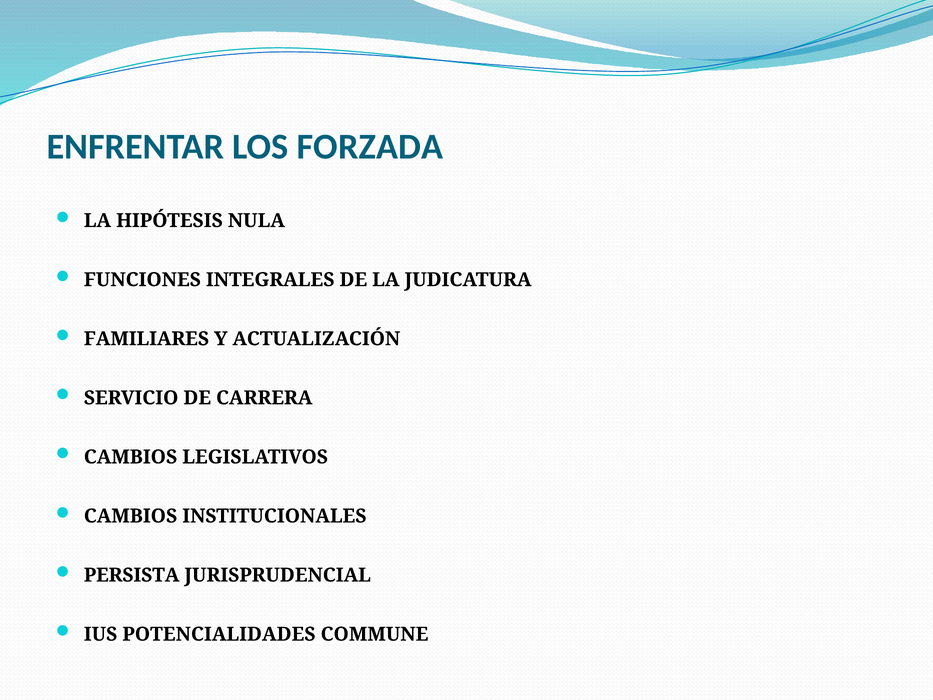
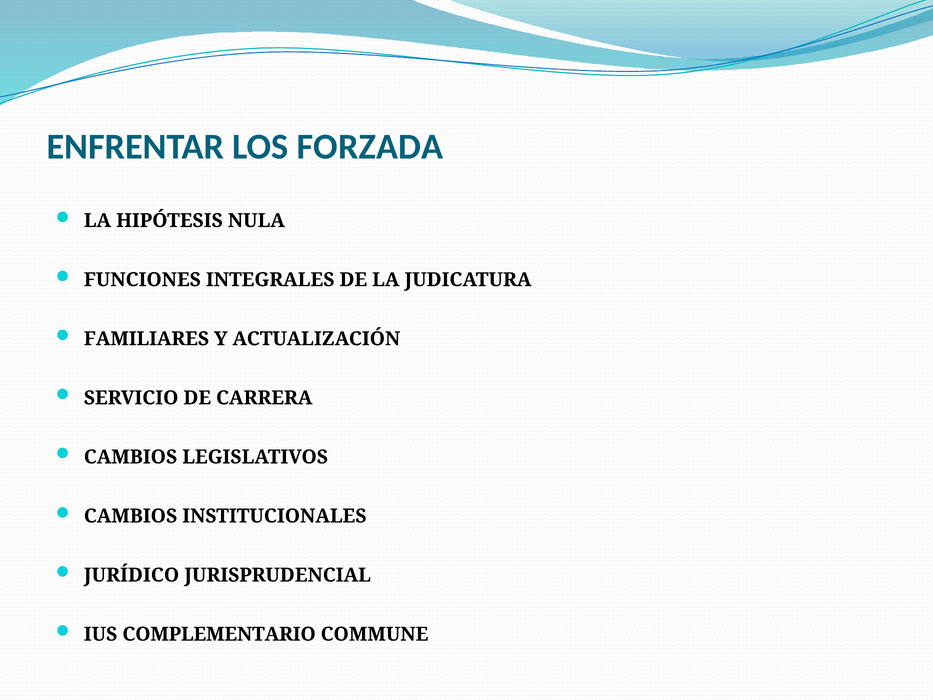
PERSISTA: PERSISTA -> JURÍDICO (132, 575)
POTENCIALIDADES: POTENCIALIDADES -> COMPLEMENTARIO (219, 634)
